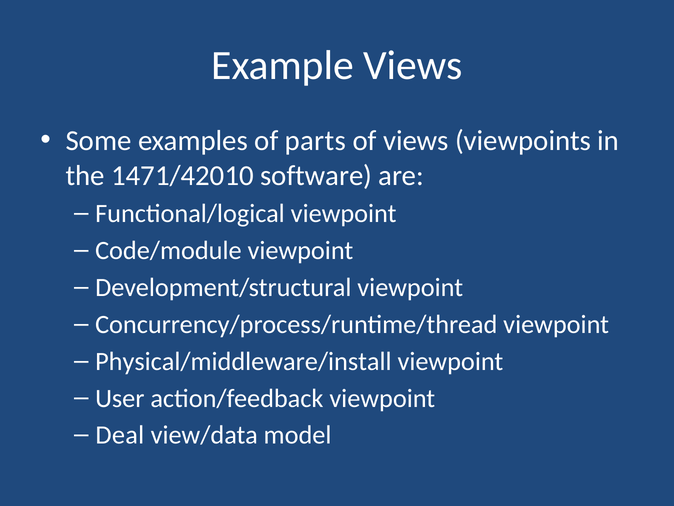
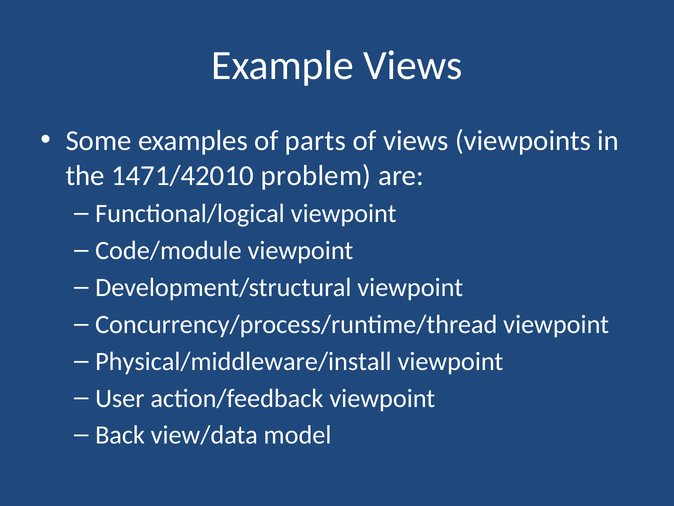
software: software -> problem (316, 175)
Deal: Deal -> Back (120, 435)
